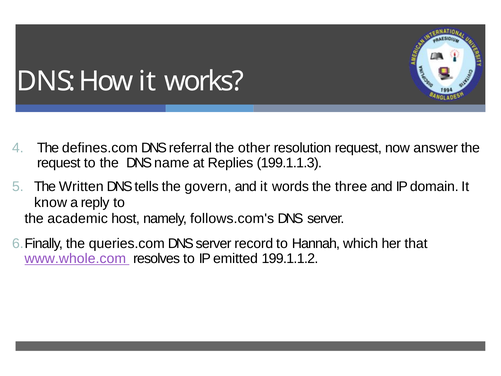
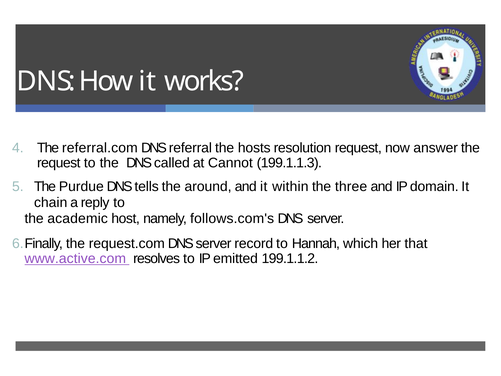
defines.com: defines.com -> referral.com (100, 148)
other: other -> hosts (254, 148)
name: name -> called (172, 163)
Replies: Replies -> Cannot (230, 163)
Written: Written -> Purdue (81, 187)
govern: govern -> around (208, 187)
words: words -> within (290, 187)
know: know -> chain (51, 202)
queries.com: queries.com -> request.com (127, 243)
www.whole.com: www.whole.com -> www.active.com (75, 258)
